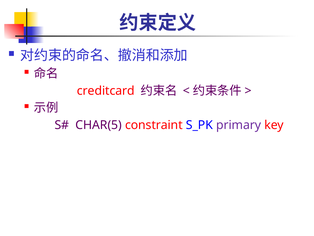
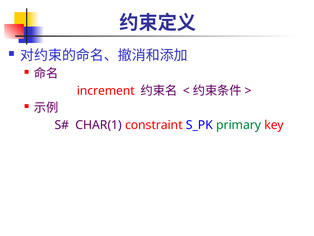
creditcard: creditcard -> increment (106, 91)
CHAR(5: CHAR(5 -> CHAR(1 (99, 125)
primary colour: purple -> green (239, 125)
